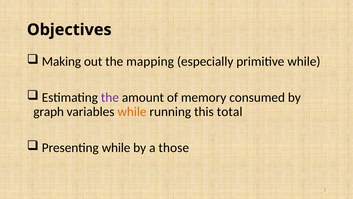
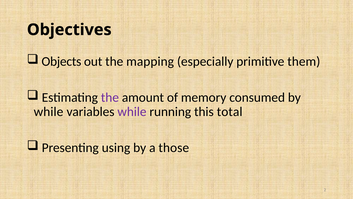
Making: Making -> Objects (61, 61)
primitive while: while -> them (304, 61)
graph: graph -> while (49, 111)
while colour: orange -> purple (132, 111)
Presenting while: while -> using (116, 147)
